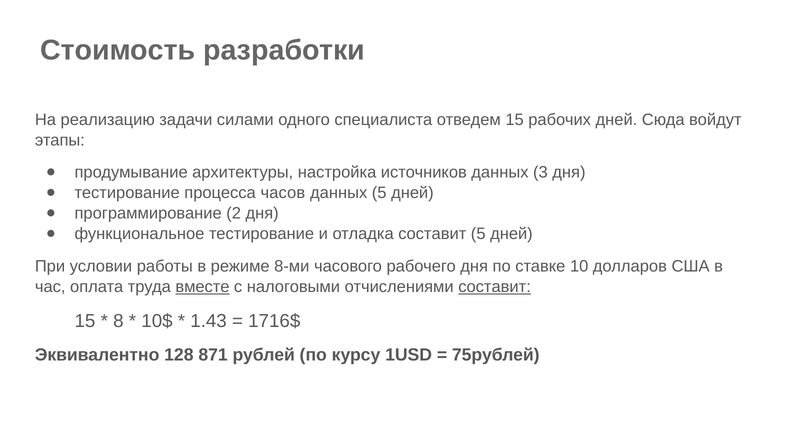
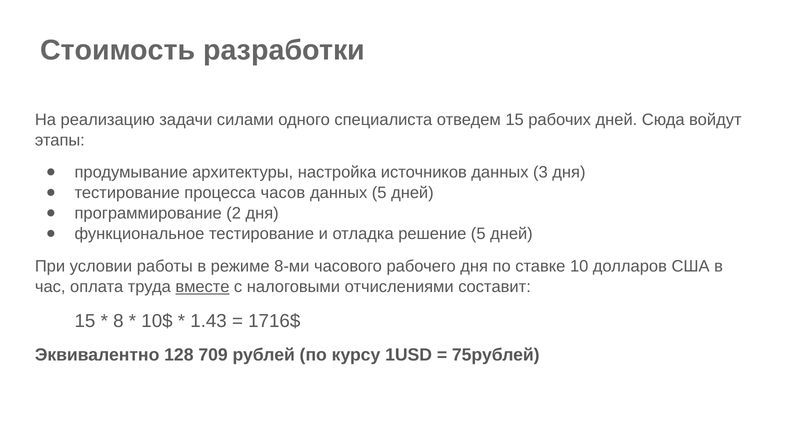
отладка составит: составит -> решение (432, 234)
составит underline: present -> none (495, 287)
871: 871 -> 709 (213, 355)
